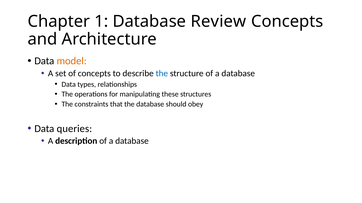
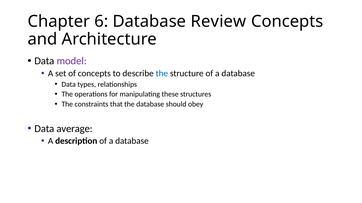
1: 1 -> 6 (101, 21)
model colour: orange -> purple (72, 61)
queries: queries -> average (75, 129)
